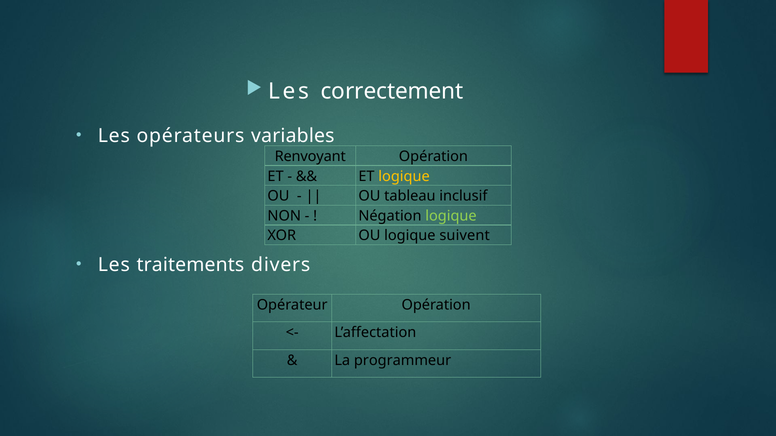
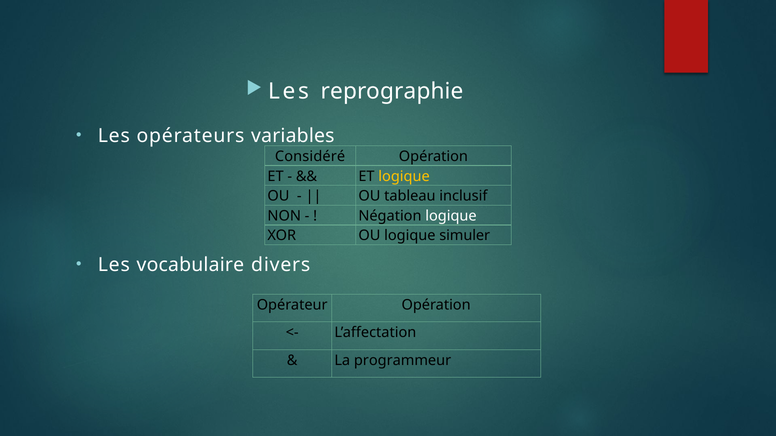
correctement: correctement -> reprographie (392, 91)
Renvoyant: Renvoyant -> Considéré (310, 157)
logique colour: light green -> white (451, 216)
suivent: suivent -> simuler (465, 236)
traitements: traitements -> vocabulaire (190, 265)
